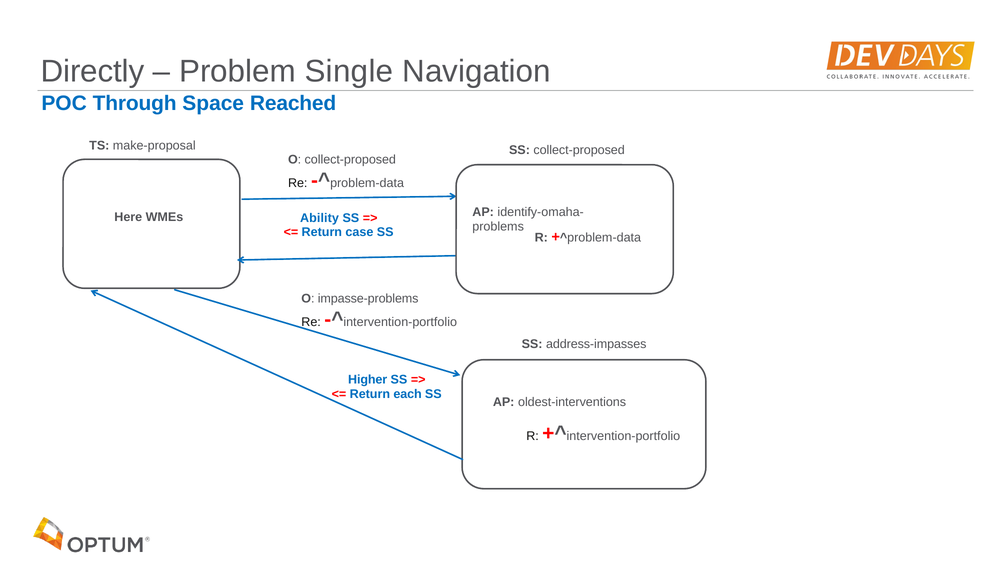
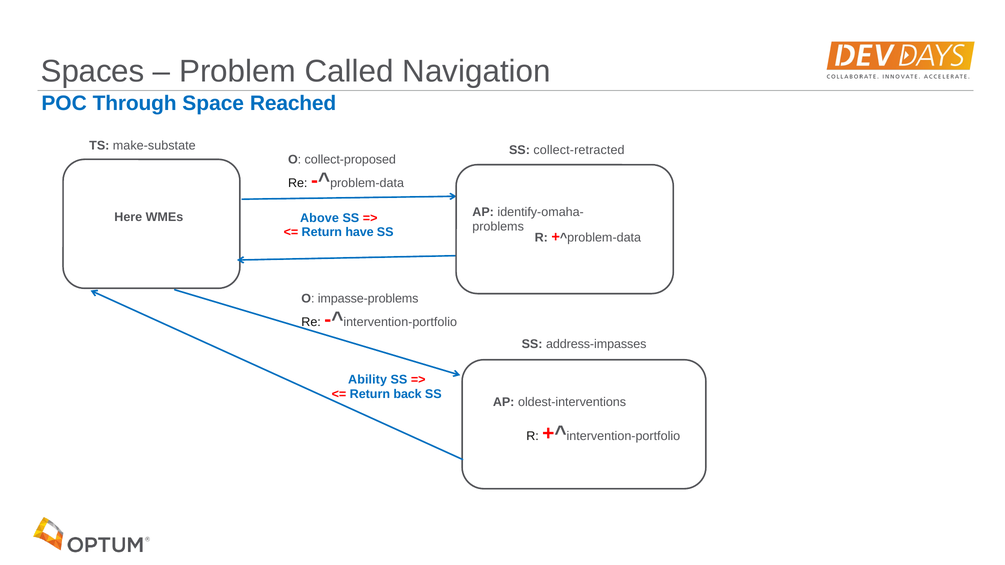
Directly: Directly -> Spaces (93, 71)
Single: Single -> Called (349, 71)
make-proposal: make-proposal -> make-substate (154, 146)
SS collect-proposed: collect-proposed -> collect-retracted (579, 150)
Ability: Ability -> Above (319, 218)
case: case -> have (360, 232)
Higher: Higher -> Ability (368, 380)
each: each -> back (408, 394)
